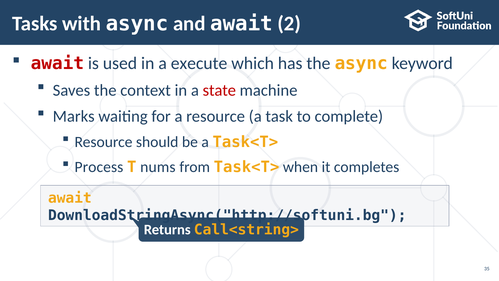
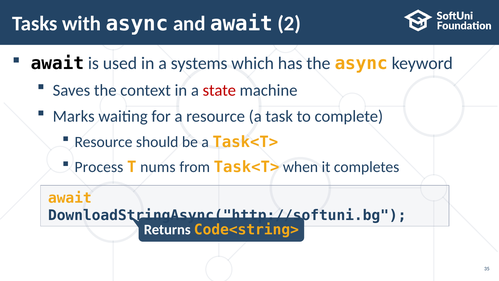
await colour: red -> black (57, 63)
execute: execute -> systems (199, 63)
Call<string>: Call<string> -> Code<string> (246, 229)
